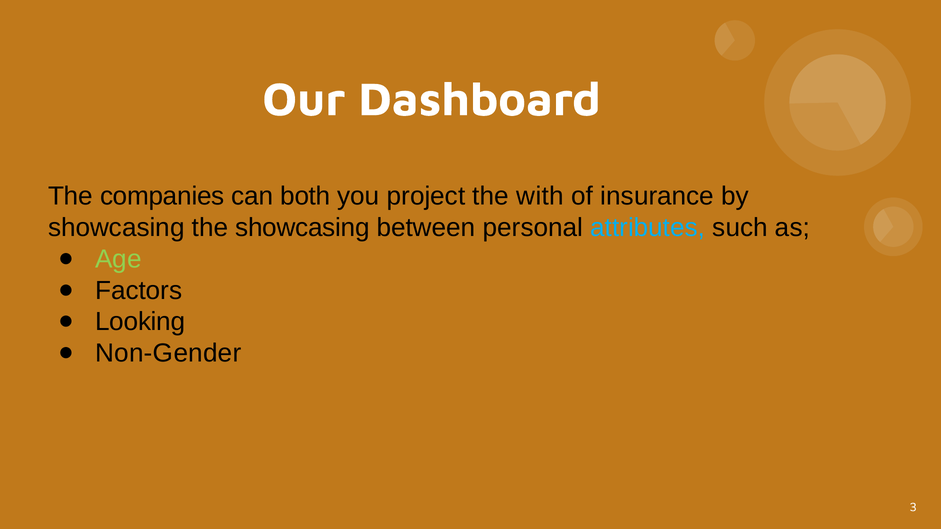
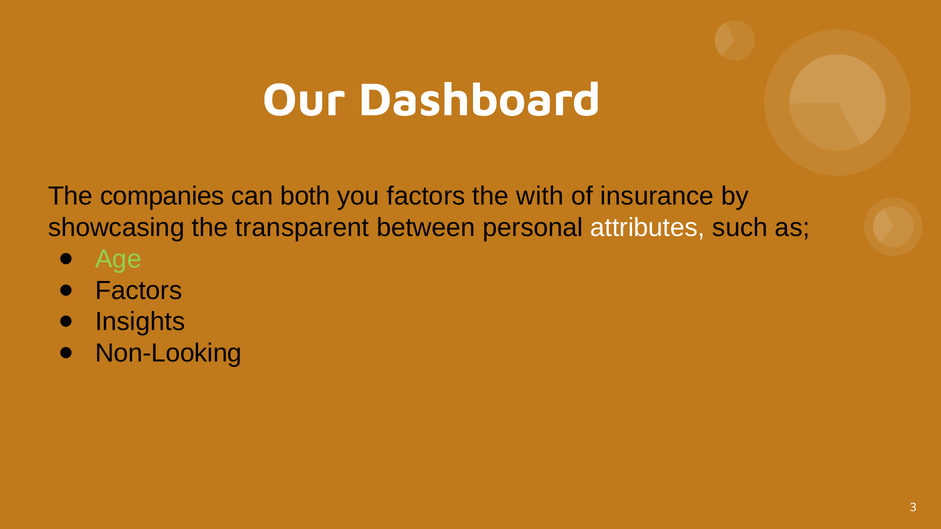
you project: project -> factors (426, 196)
the showcasing: showcasing -> transparent (302, 228)
attributes colour: light blue -> white (648, 228)
Looking: Looking -> Insights (140, 322)
Non-Gender: Non-Gender -> Non-Looking (169, 353)
